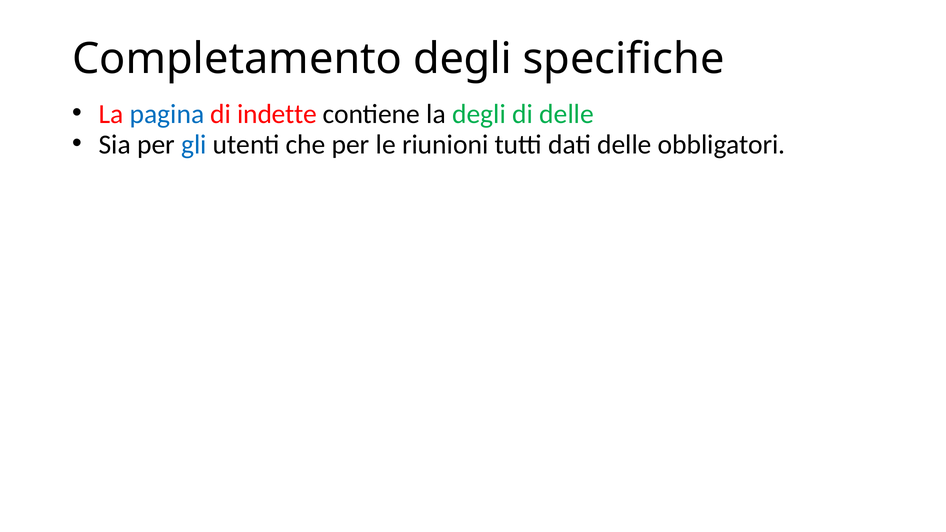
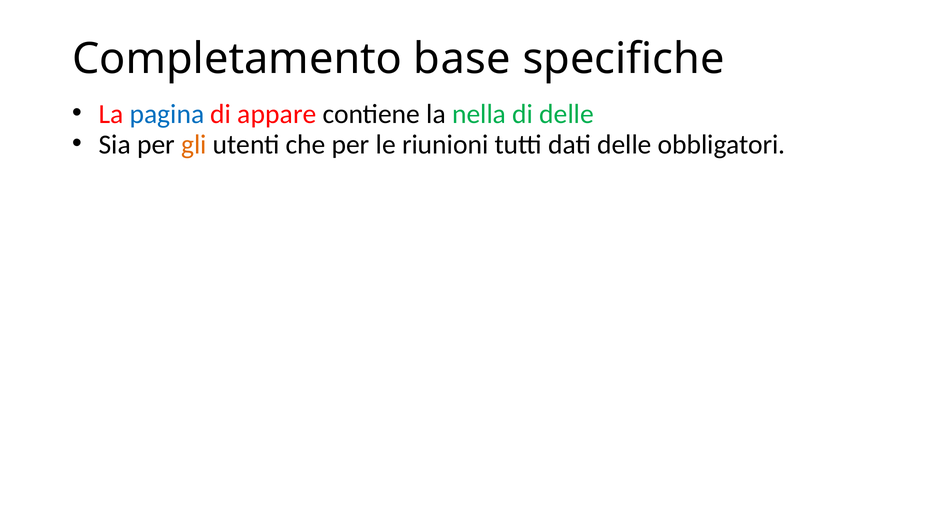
Completamento degli: degli -> base (462, 59)
indette: indette -> appare (277, 114)
la degli: degli -> nella (479, 114)
gli colour: blue -> orange (194, 145)
